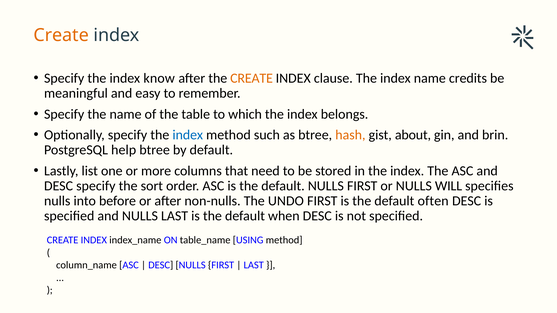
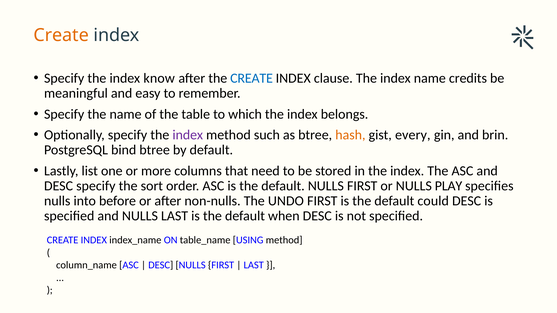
CREATE colour: orange -> blue (252, 78)
index colour: blue -> purple (188, 135)
about: about -> every (413, 135)
help: help -> bind (124, 150)
WILL: WILL -> PLAY (449, 186)
often: often -> could (433, 201)
